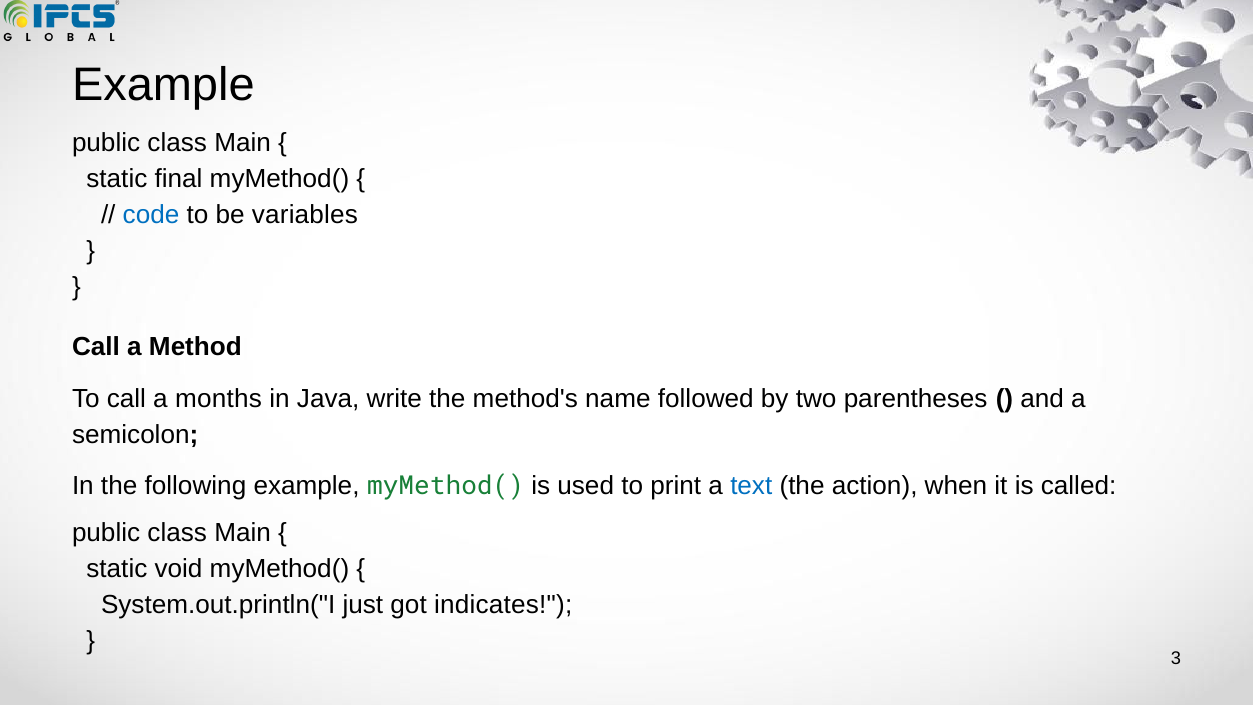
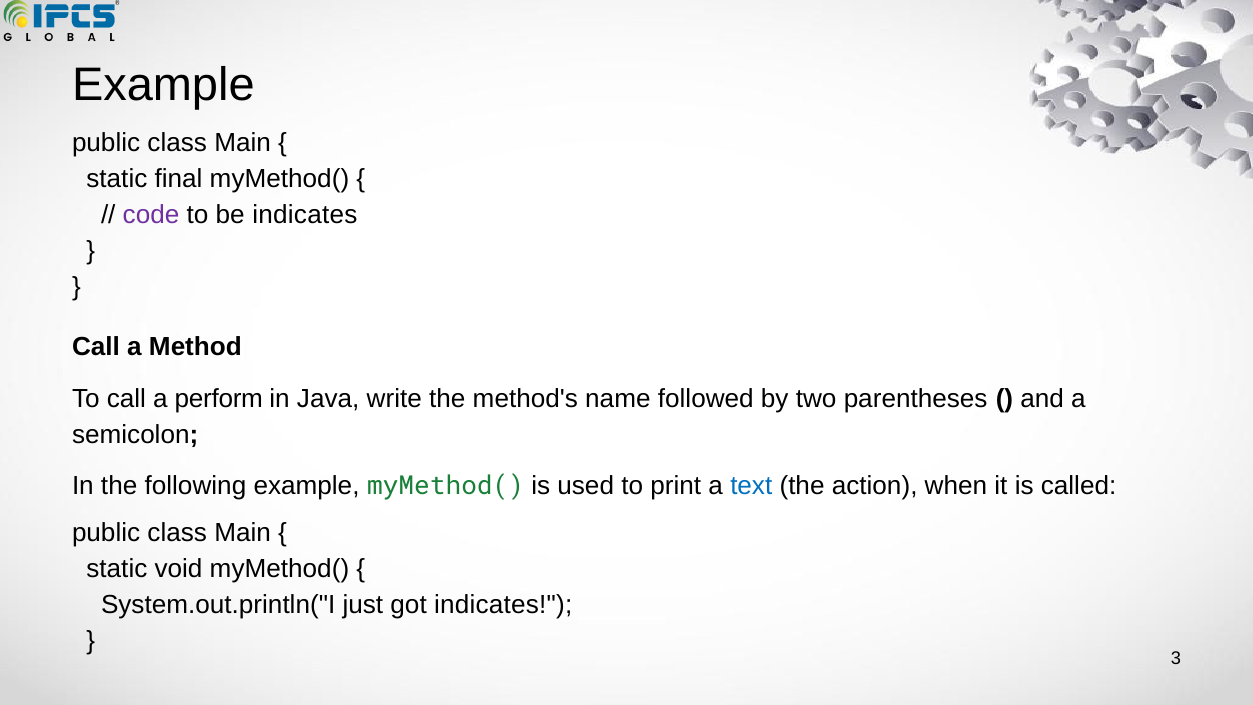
code colour: blue -> purple (151, 215)
be variables: variables -> indicates (305, 215)
months: months -> perform (219, 398)
